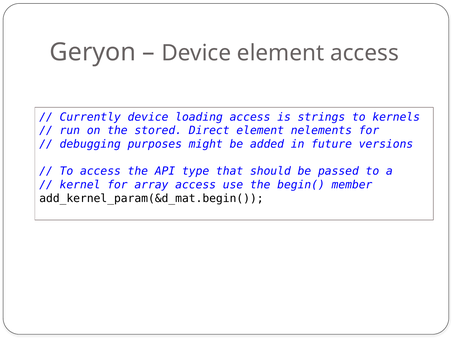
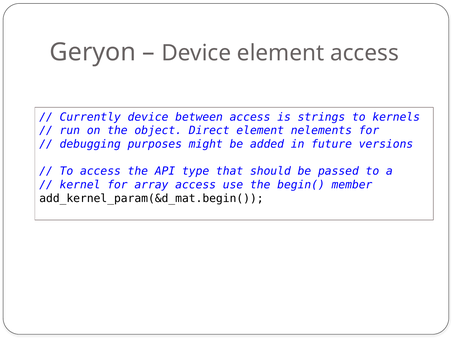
loading: loading -> between (199, 117)
stored: stored -> object (158, 131)
